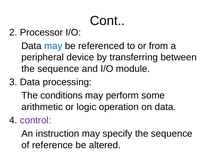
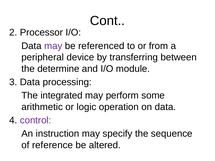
may colour: blue -> purple (53, 46)
sequence: sequence -> determine (58, 69)
conditions: conditions -> integrated (62, 96)
